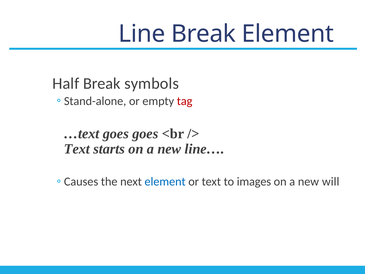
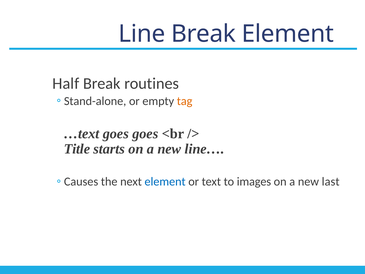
symbols: symbols -> routines (152, 83)
tag colour: red -> orange (185, 101)
Text: Text -> Title (77, 149)
will: will -> last (331, 181)
